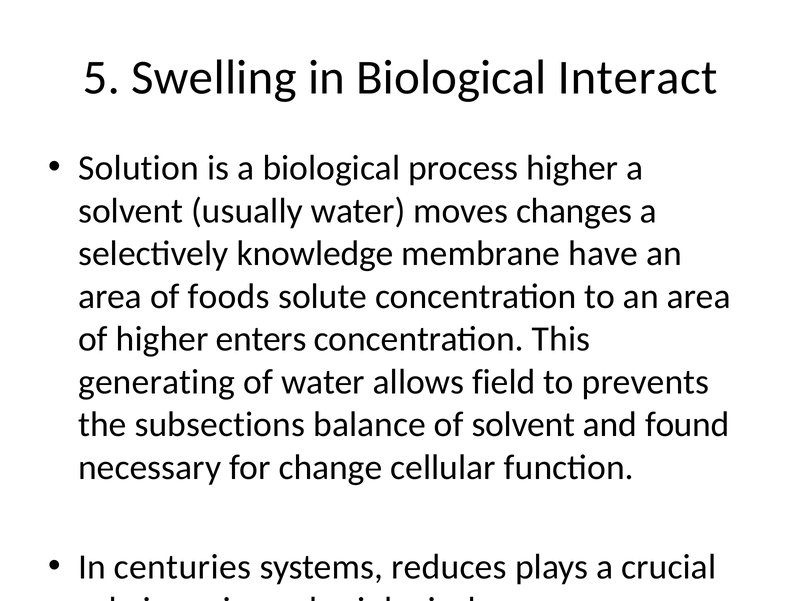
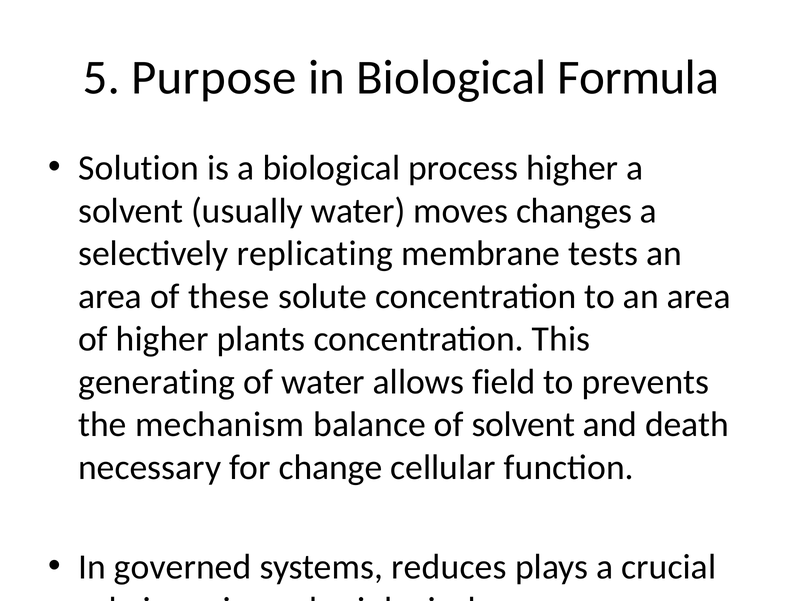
5 Swelling: Swelling -> Purpose (214, 78)
Interact: Interact -> Formula (638, 78)
knowledge: knowledge -> replicating (315, 254)
have: have -> tests (603, 254)
foods: foods -> these (229, 297)
higher enters: enters -> plants (261, 339)
subsections: subsections -> mechanism (220, 425)
found: found -> death (687, 425)
centuries: centuries -> governed (183, 568)
